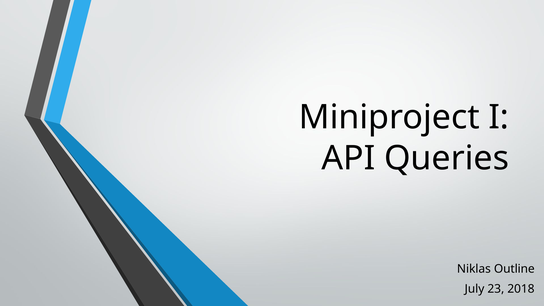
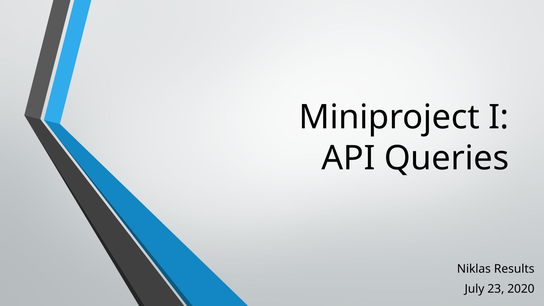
Outline: Outline -> Results (514, 269)
2018: 2018 -> 2020 (521, 289)
